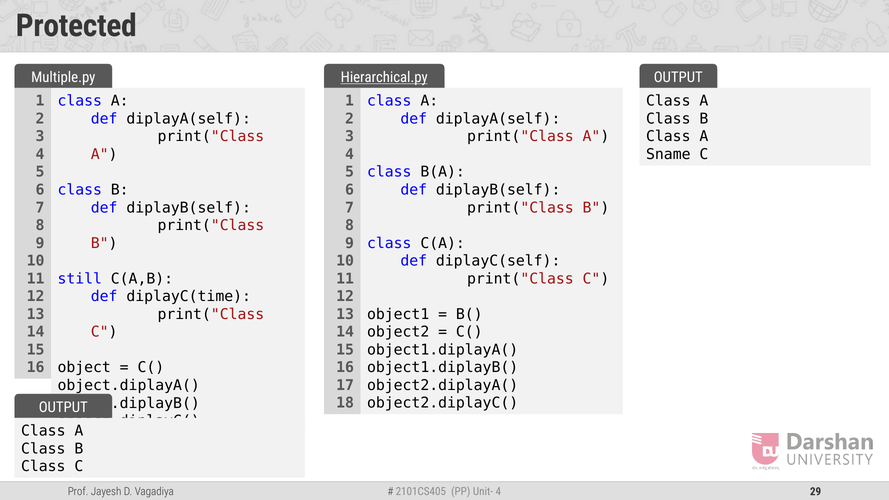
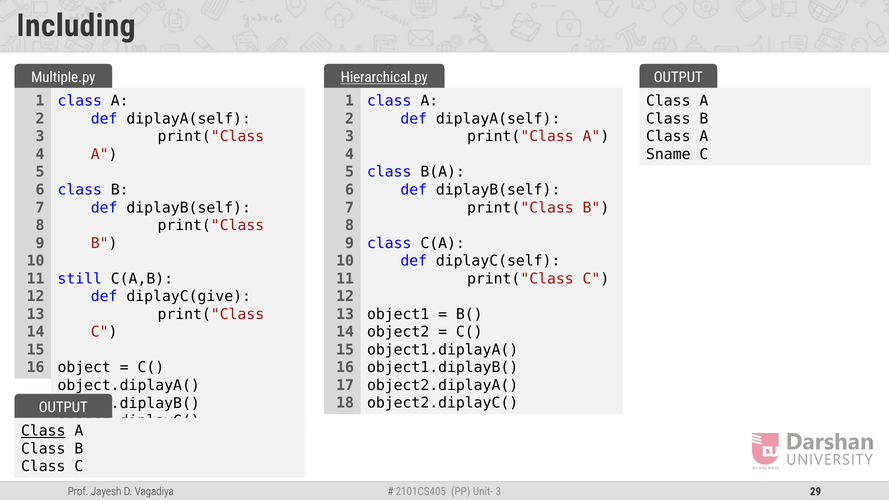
Protected: Protected -> Including (76, 26)
diplayC(time: diplayC(time -> diplayC(give (189, 297)
Class underline: none -> present (43, 431)
4: 4 -> 3 (498, 492)
